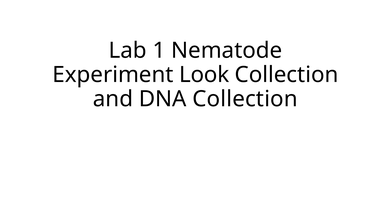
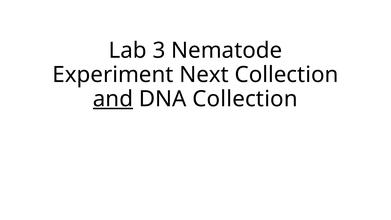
1: 1 -> 3 (159, 50)
Look: Look -> Next (204, 75)
and underline: none -> present (113, 99)
